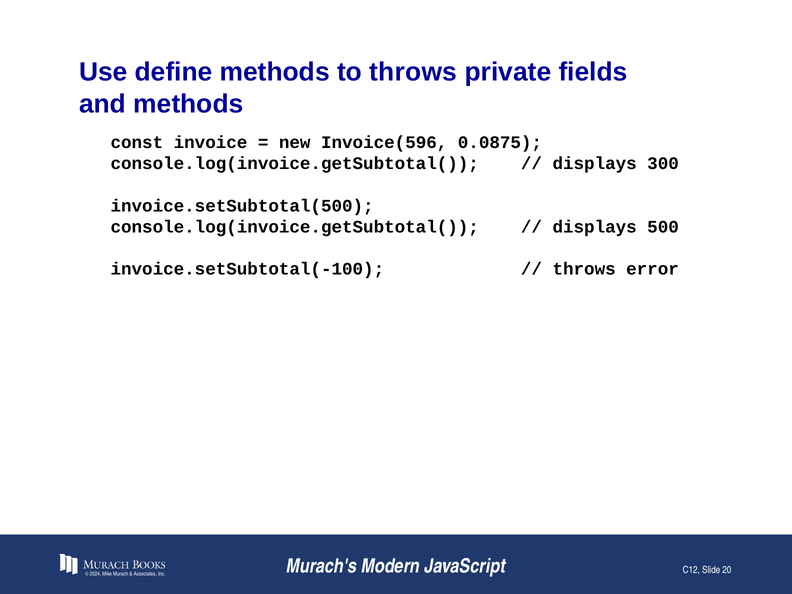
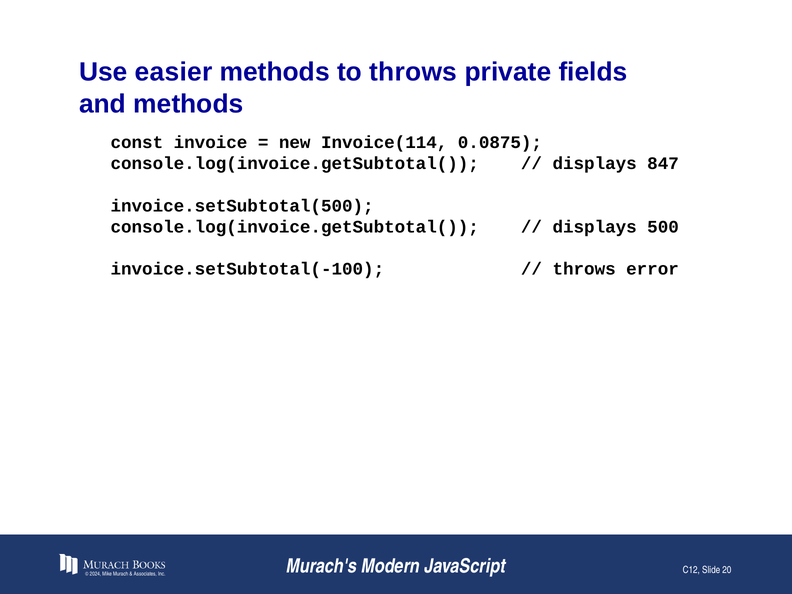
define: define -> easier (174, 72)
Invoice(596: Invoice(596 -> Invoice(114 (384, 142)
300: 300 -> 847 (663, 164)
